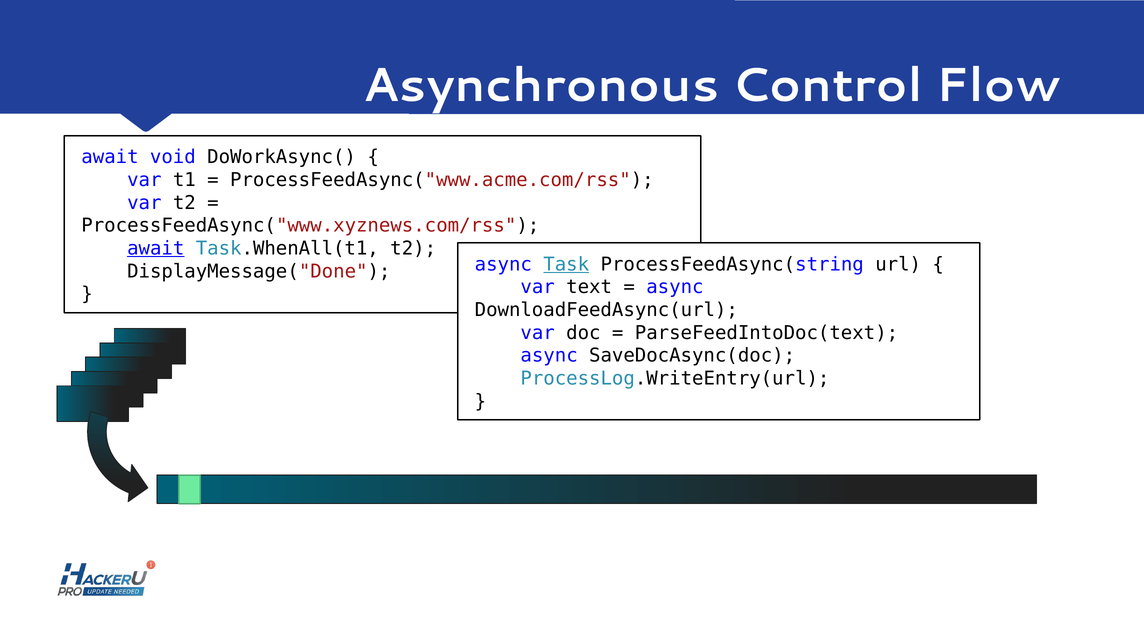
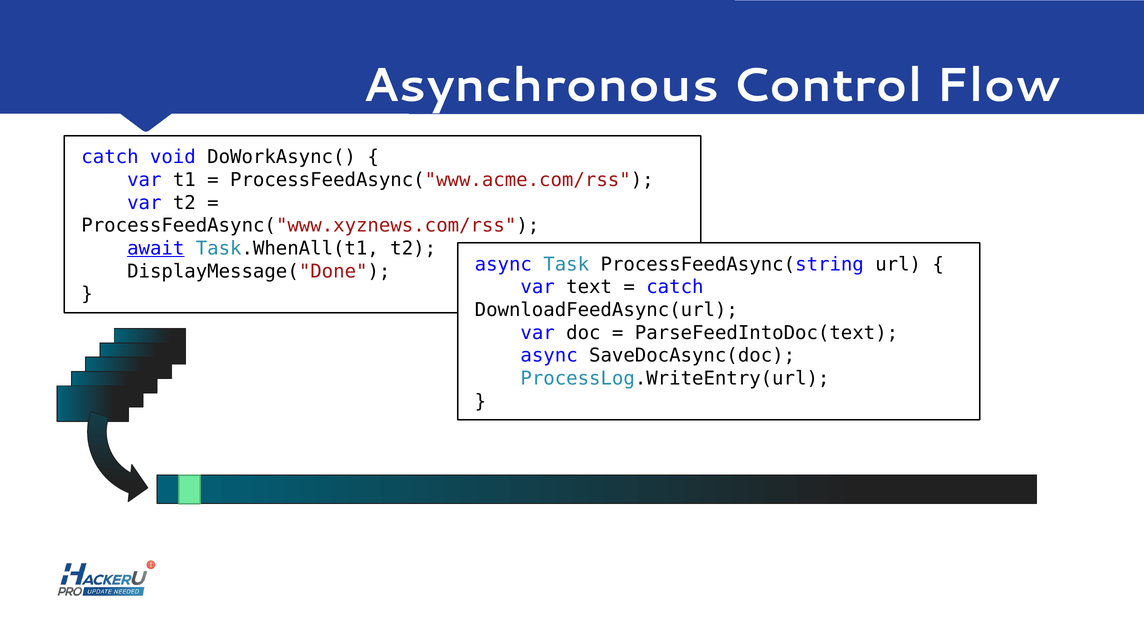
await: await -> catch (110, 157)
Task underline: present -> none (566, 264)
async: async -> catch (675, 287)
